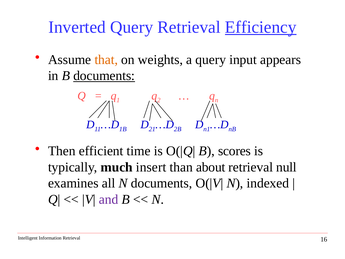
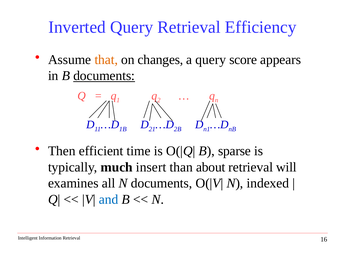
Efficiency underline: present -> none (261, 27)
weights: weights -> changes (160, 60)
input: input -> score (243, 60)
scores: scores -> sparse (234, 151)
null: null -> will (286, 167)
and colour: purple -> blue (109, 199)
